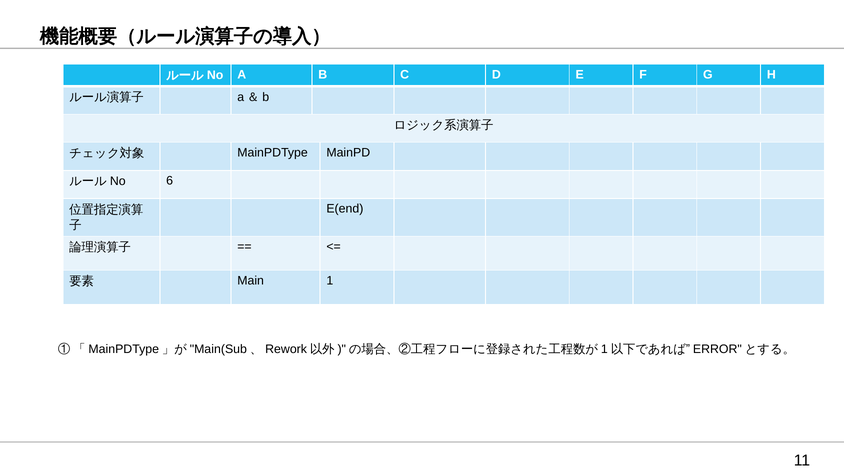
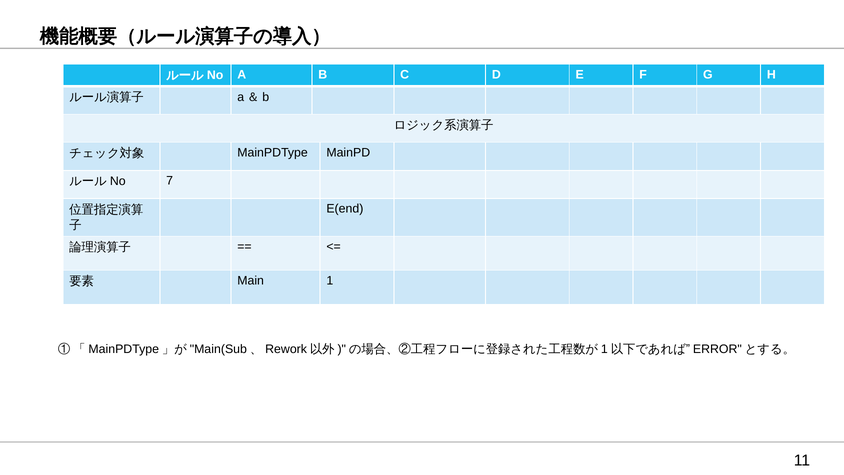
6: 6 -> 7 (170, 181)
